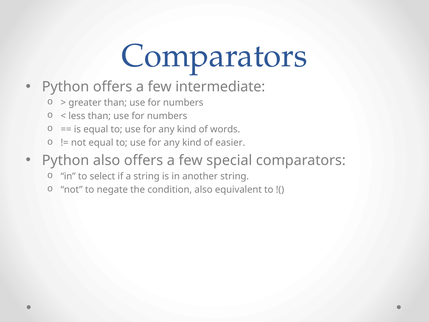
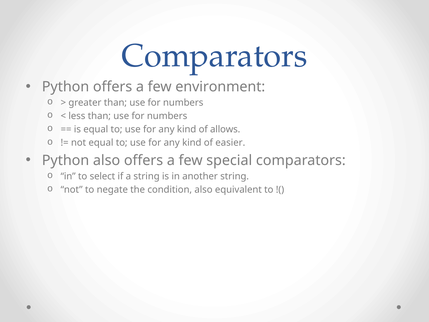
intermediate: intermediate -> environment (220, 87)
words: words -> allows (225, 129)
